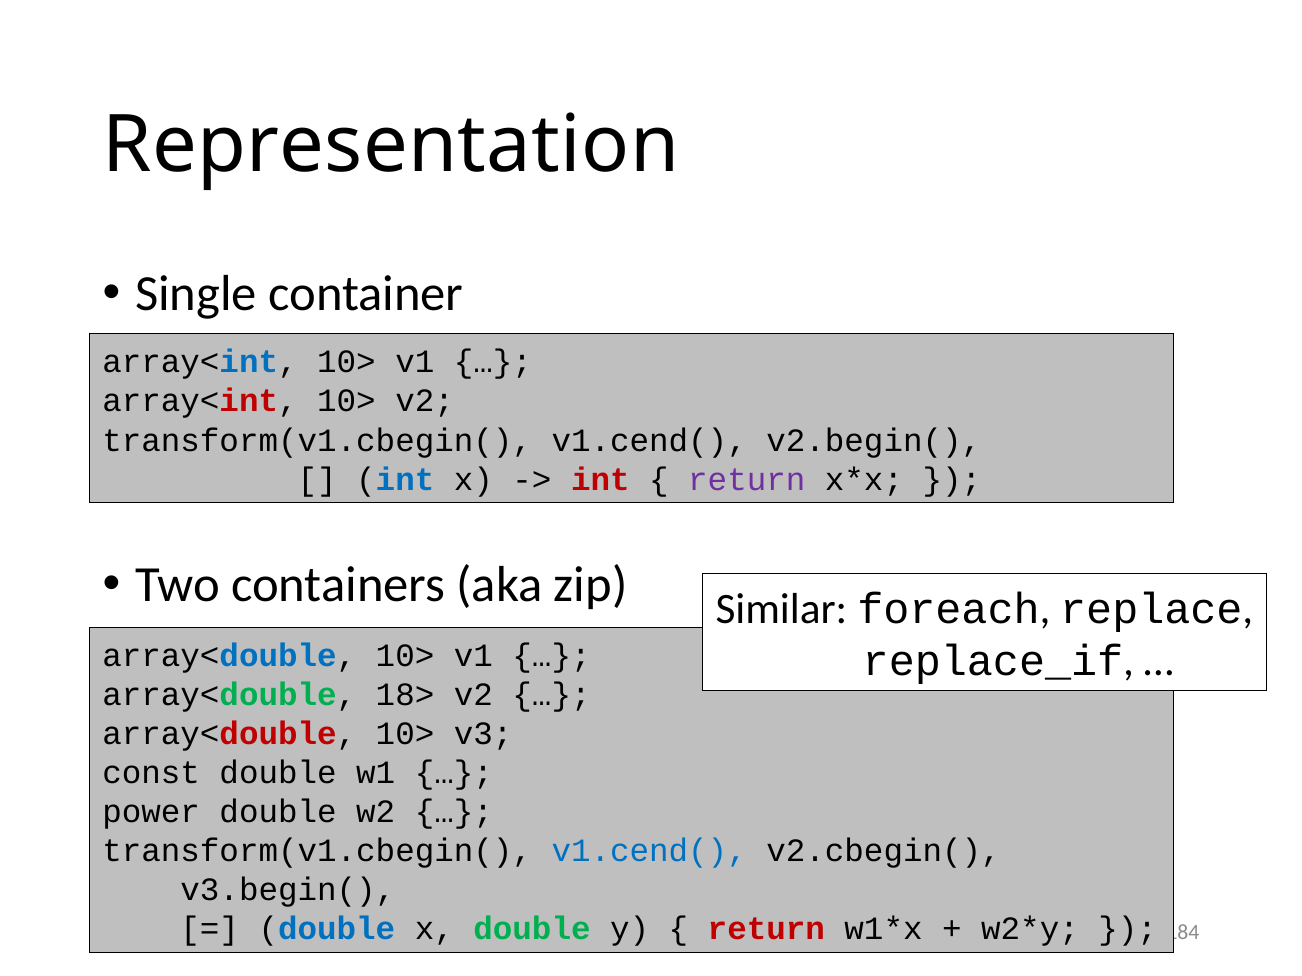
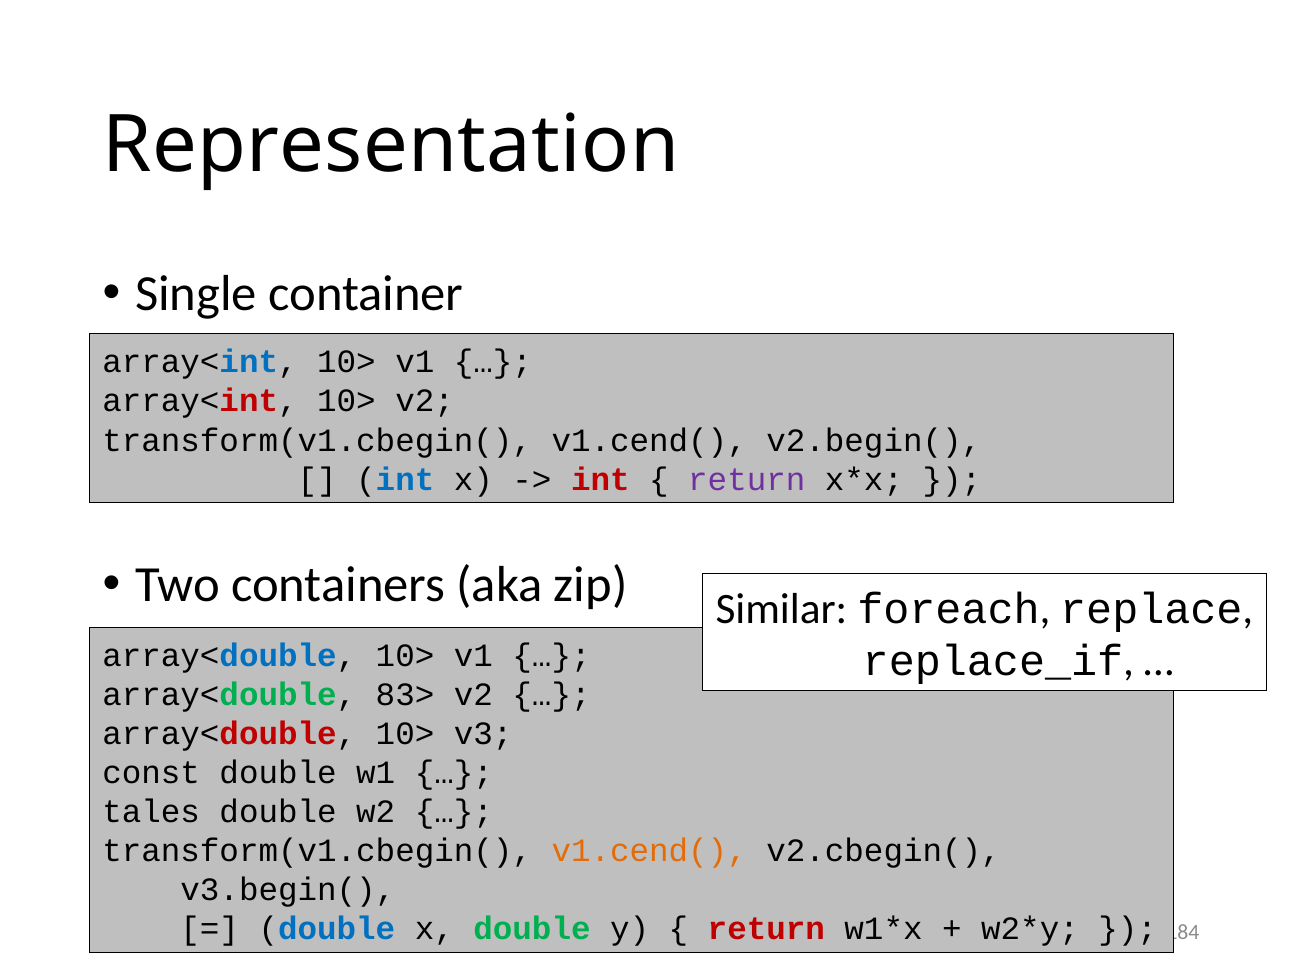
18>: 18> -> 83> (405, 695)
power: power -> tales (151, 812)
v1.cend( colour: blue -> orange (649, 852)
